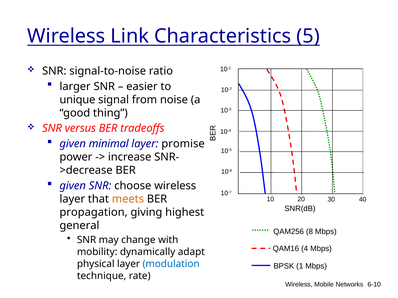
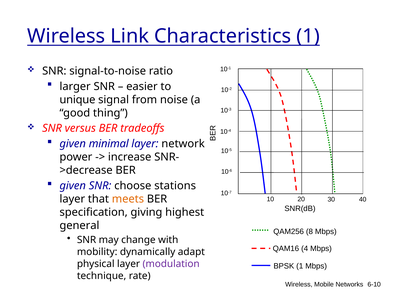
Characteristics 5: 5 -> 1 (308, 36)
promise: promise -> network (183, 144)
choose wireless: wireless -> stations (175, 186)
propagation: propagation -> specification (94, 213)
modulation colour: blue -> purple (171, 264)
